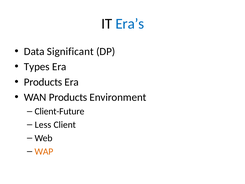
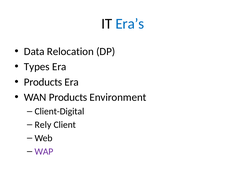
Significant: Significant -> Relocation (70, 51)
Client-Future: Client-Future -> Client-Digital (59, 111)
Less: Less -> Rely (43, 125)
WAP colour: orange -> purple (44, 151)
